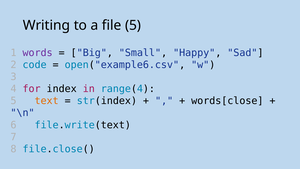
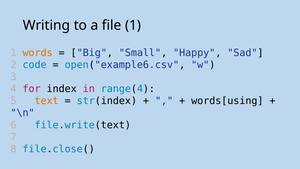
file 5: 5 -> 1 (133, 25)
words colour: purple -> orange (38, 53)
words[close: words[close -> words[using (227, 101)
